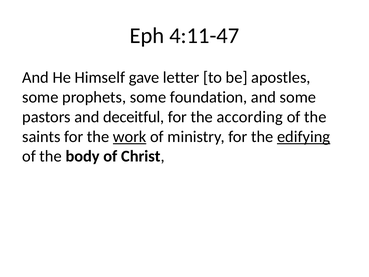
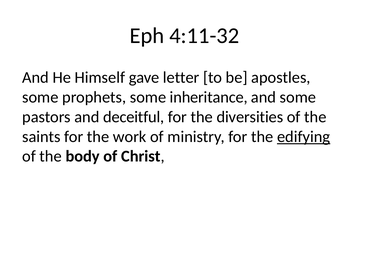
4:11-47: 4:11-47 -> 4:11-32 (204, 36)
foundation: foundation -> inheritance (209, 97)
according: according -> diversities (250, 117)
work underline: present -> none (130, 136)
